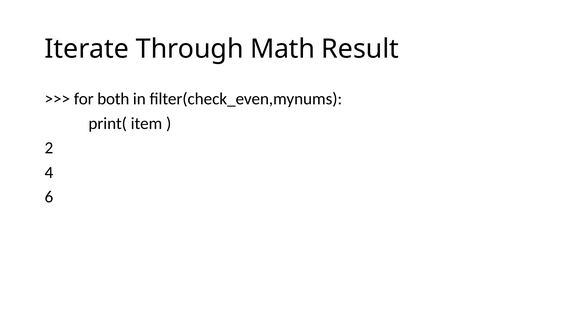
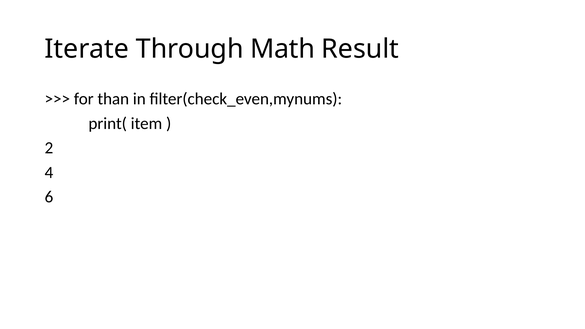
both: both -> than (113, 99)
